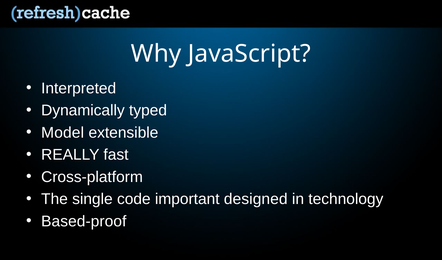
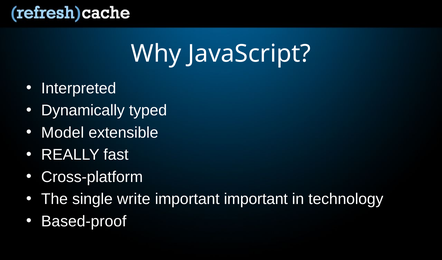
code: code -> write (134, 199)
important designed: designed -> important (256, 199)
